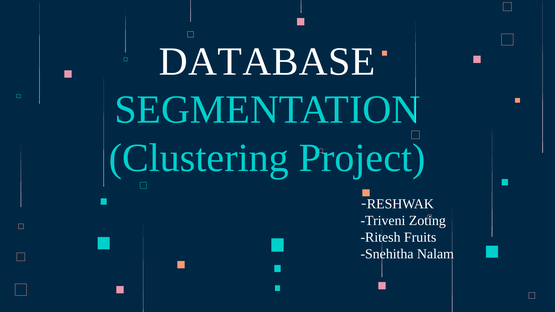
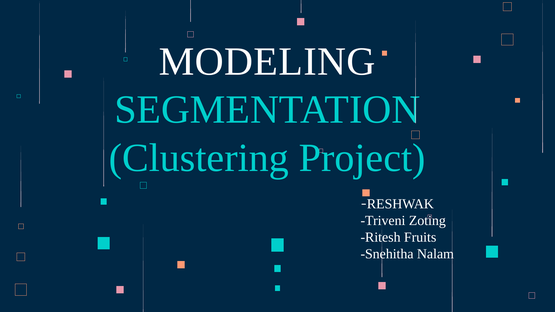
DATABASE: DATABASE -> MODELING (267, 62)
